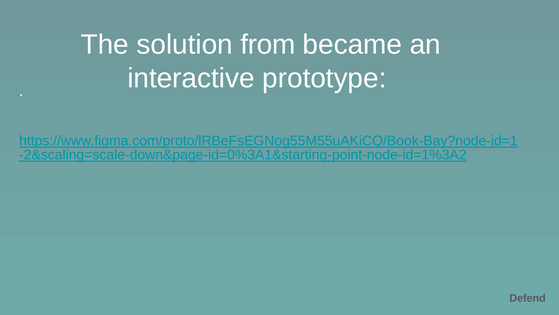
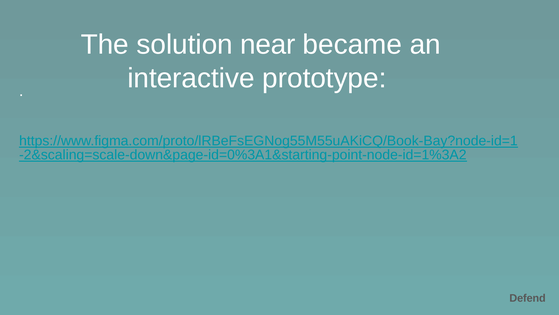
from: from -> near (268, 45)
